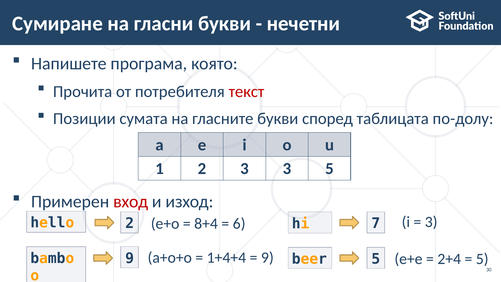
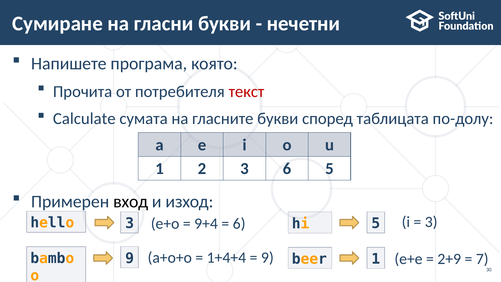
Позиции: Позиции -> Calculate (84, 119)
3 3: 3 -> 6 (287, 169)
вход colour: red -> black (131, 201)
hello 2: 2 -> 3 (130, 223)
8+4: 8+4 -> 9+4 (206, 224)
hi 7: 7 -> 5 (376, 223)
beer 5: 5 -> 1 (376, 259)
2+4: 2+4 -> 2+9 (449, 259)
5: 5 -> 7 (482, 259)
